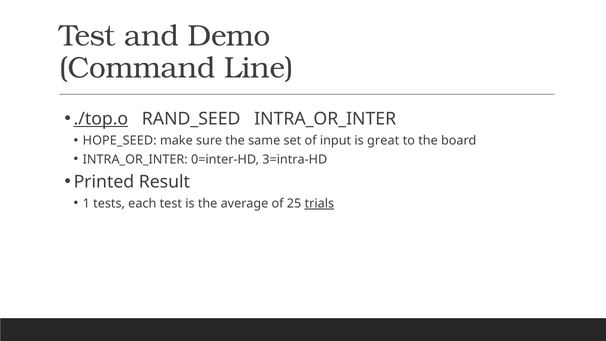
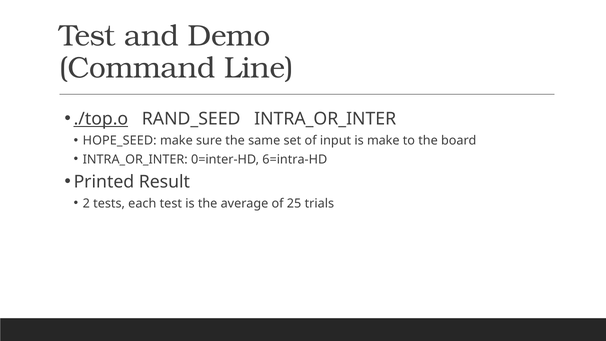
is great: great -> make (383, 141)
3=intra-HD: 3=intra-HD -> 6=intra-HD (295, 159)
1: 1 -> 2 (86, 203)
trials underline: present -> none (319, 203)
